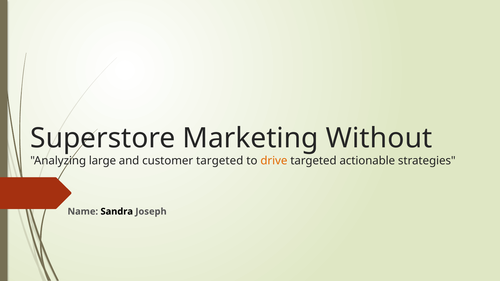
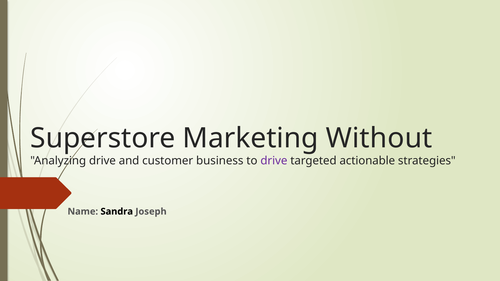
Analyzing large: large -> drive (102, 161)
customer targeted: targeted -> business (220, 161)
drive colour: orange -> purple (274, 161)
